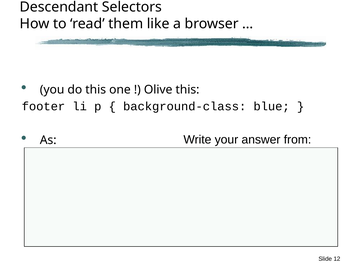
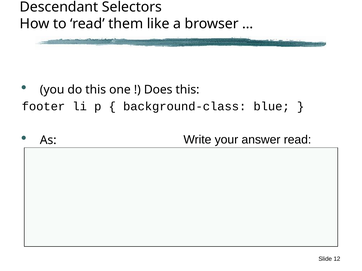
Olive: Olive -> Does (158, 90)
answer from: from -> read (298, 140)
